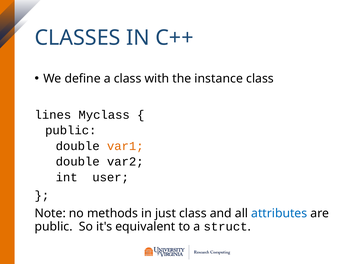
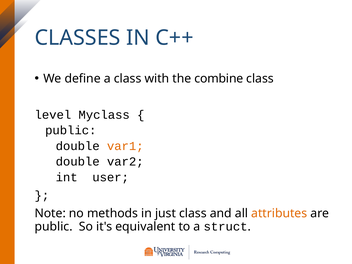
instance: instance -> combine (219, 79)
lines: lines -> level (53, 115)
attributes colour: blue -> orange (279, 213)
